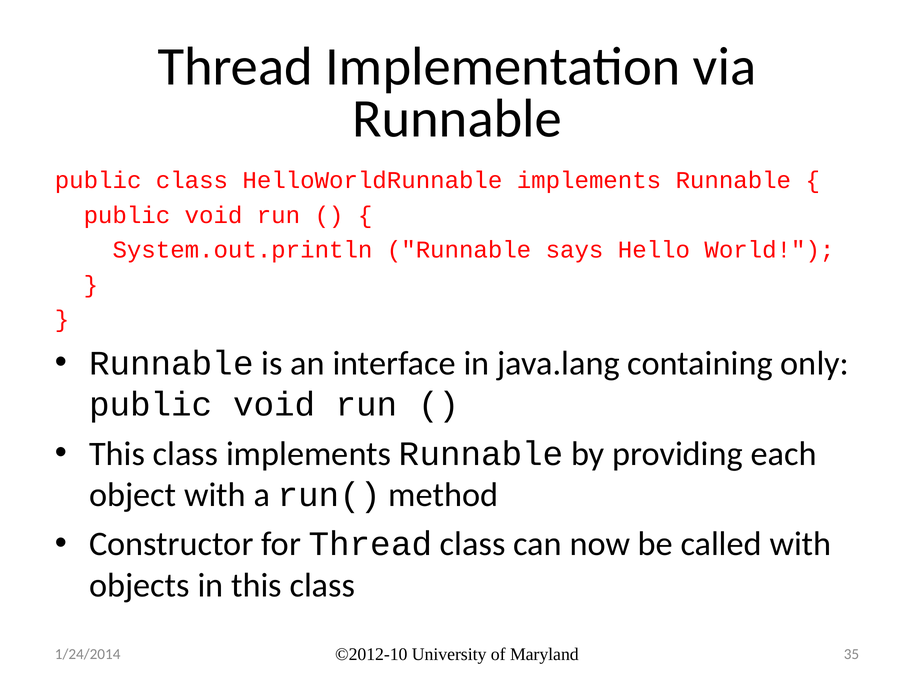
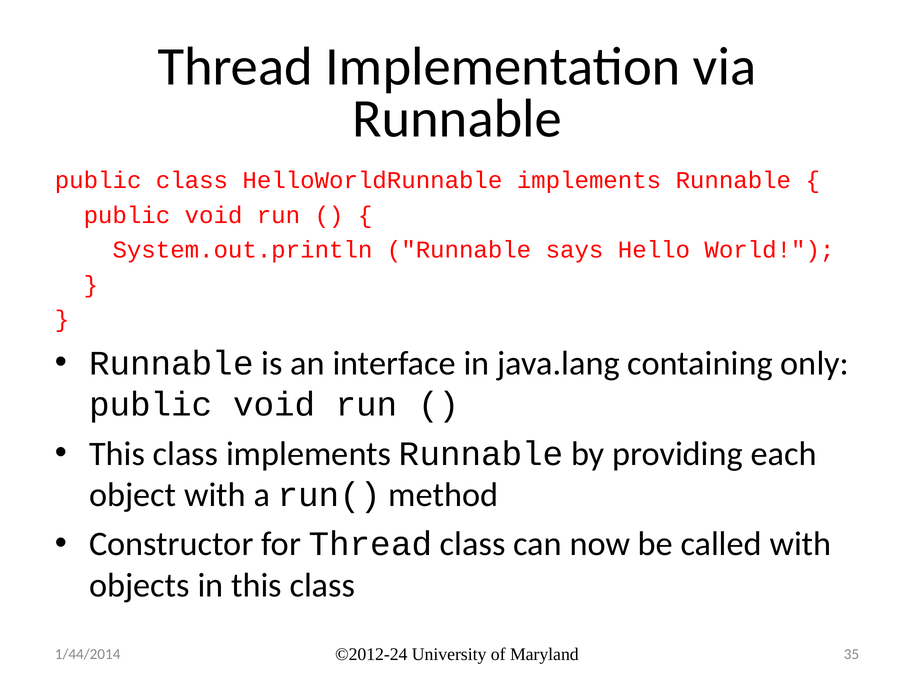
©2012-10: ©2012-10 -> ©2012-24 (371, 655)
1/24/2014: 1/24/2014 -> 1/44/2014 (88, 655)
